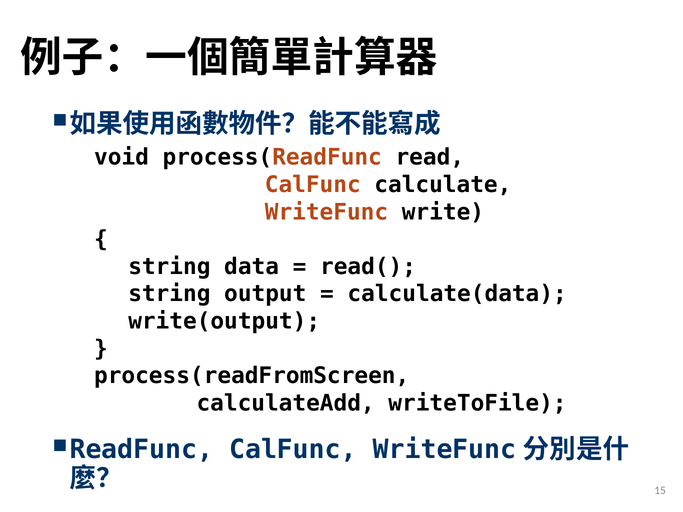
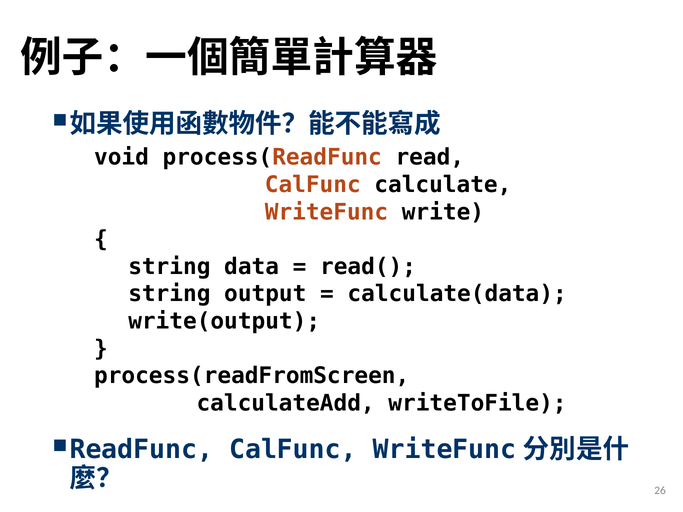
15: 15 -> 26 (660, 491)
